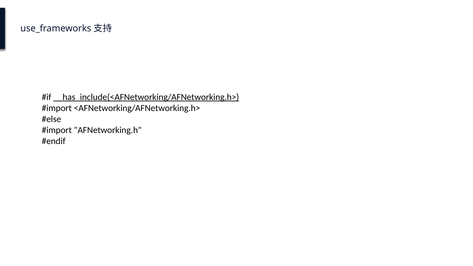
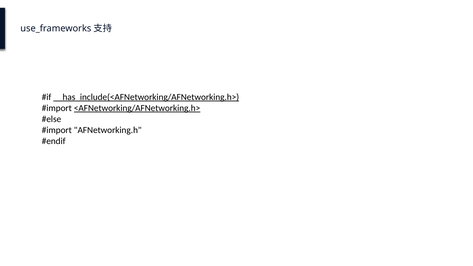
<AFNetworking/AFNetworking.h> underline: none -> present (137, 108)
